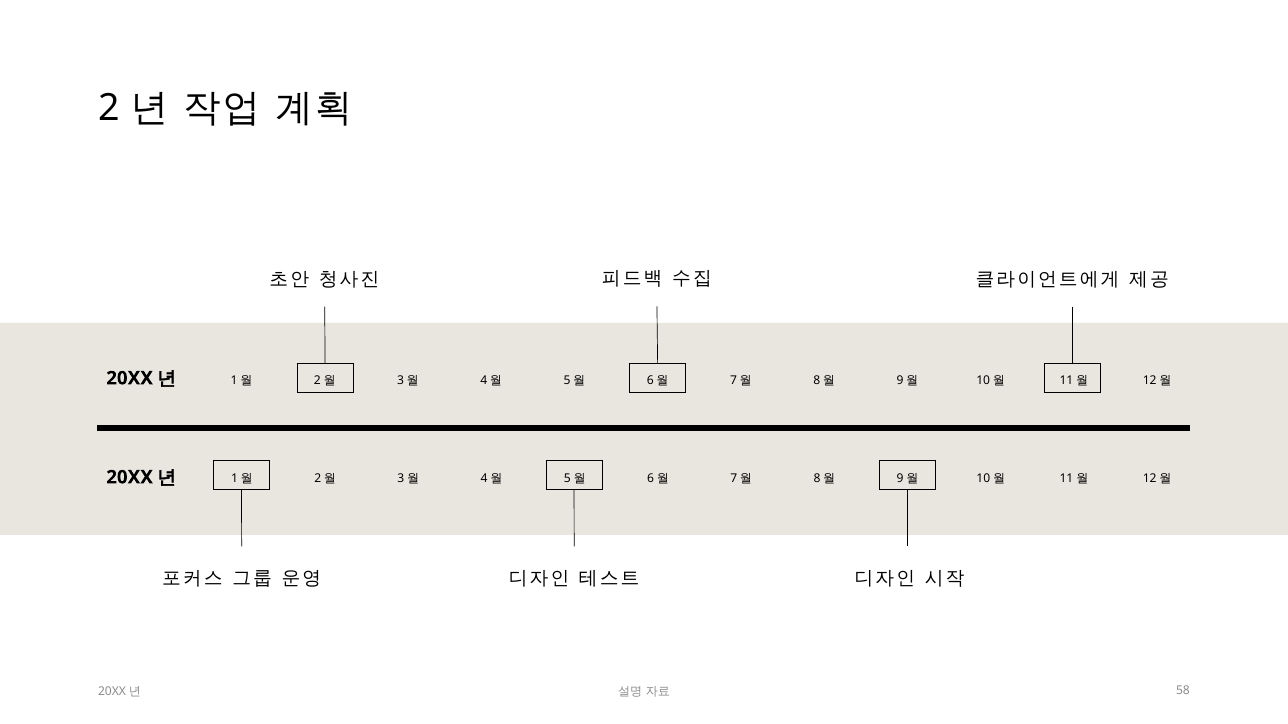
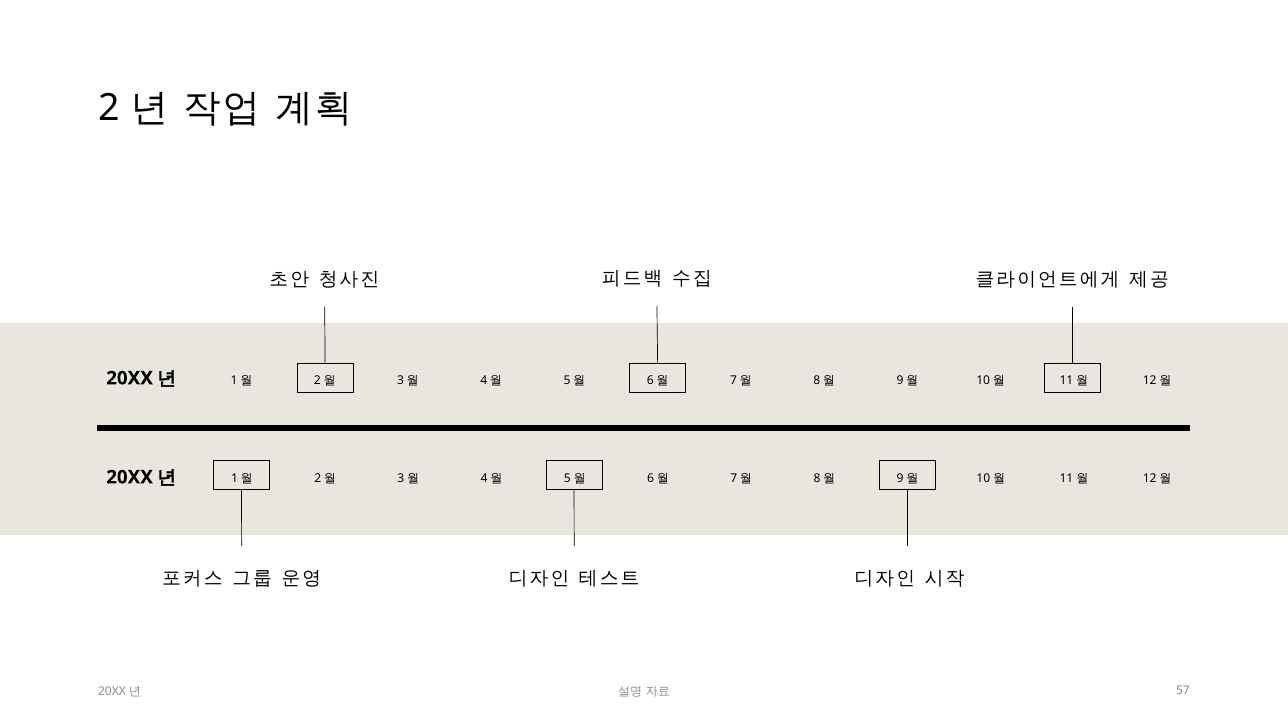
58: 58 -> 57 (1183, 691)
